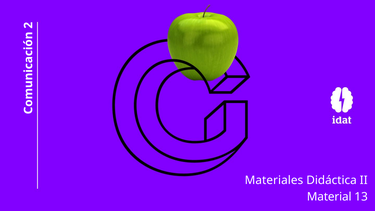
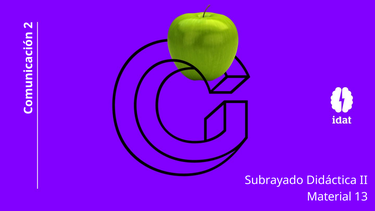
Materiales: Materiales -> Subrayado (274, 180)
